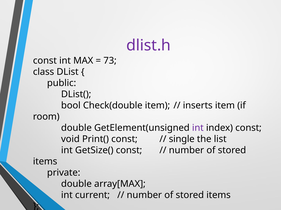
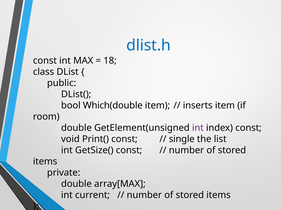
dlist.h colour: purple -> blue (149, 46)
73: 73 -> 18 (110, 61)
Check(double: Check(double -> Which(double (113, 106)
